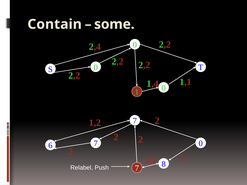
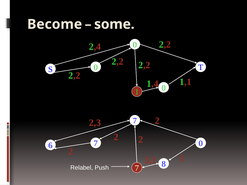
Contain: Contain -> Become (55, 24)
1,2: 1,2 -> 2,3 (95, 123)
